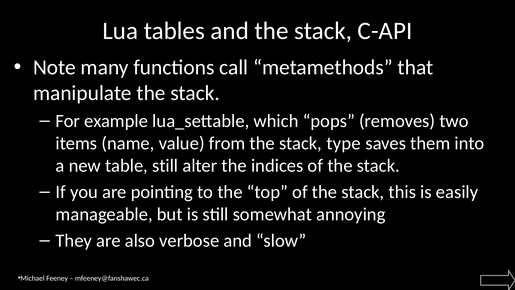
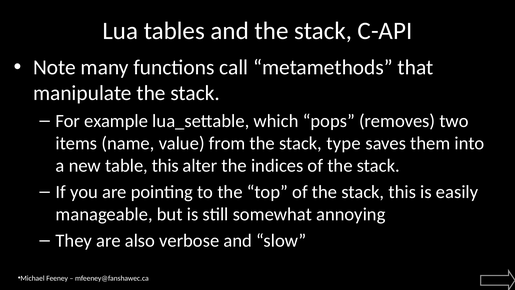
table still: still -> this (165, 166)
